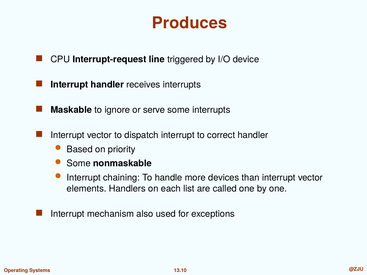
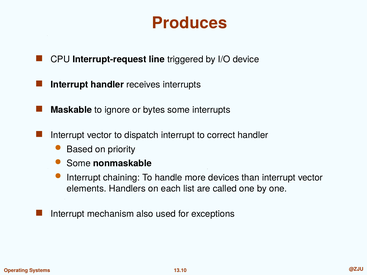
serve: serve -> bytes (154, 110)
